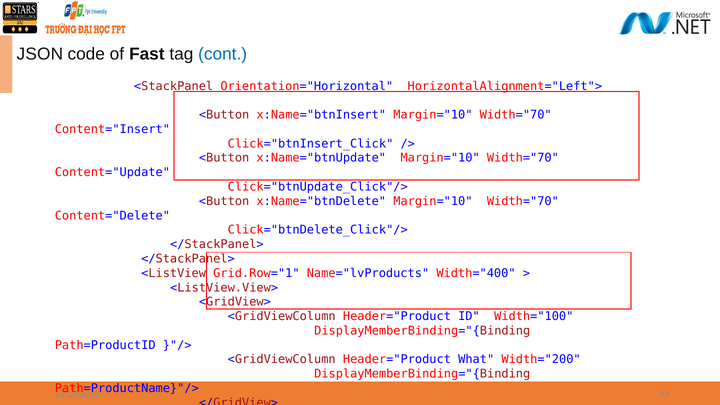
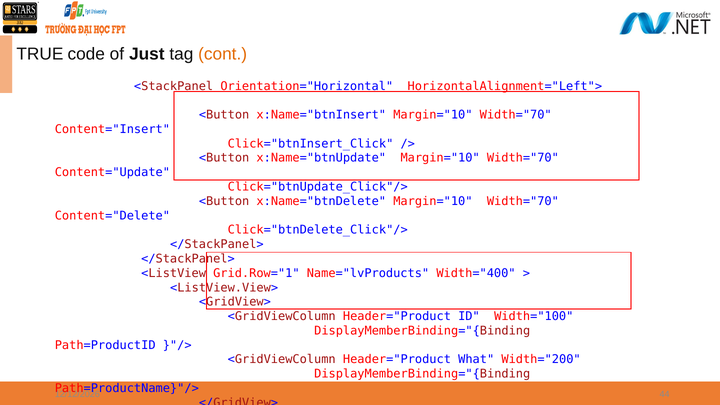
JSON: JSON -> TRUE (40, 54)
Fast: Fast -> Just (147, 54)
cont colour: blue -> orange (223, 54)
